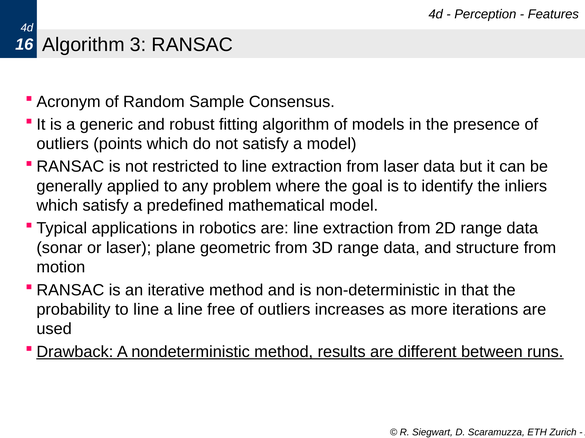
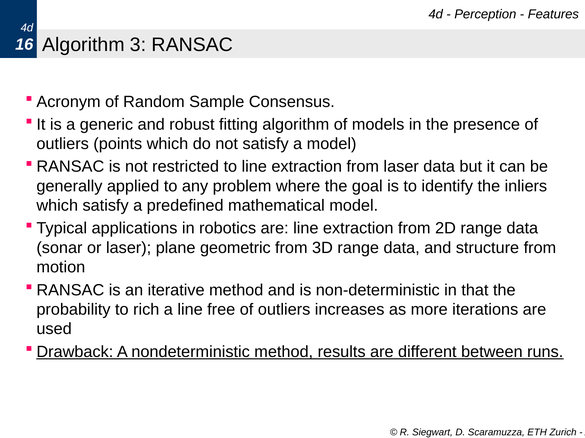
probability to line: line -> rich (146, 310)
